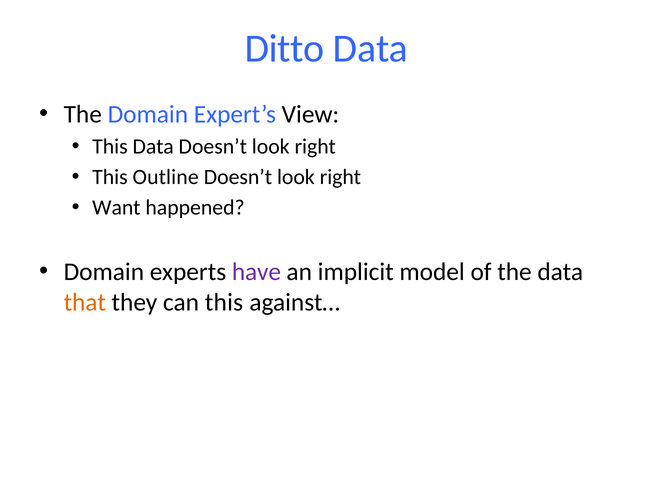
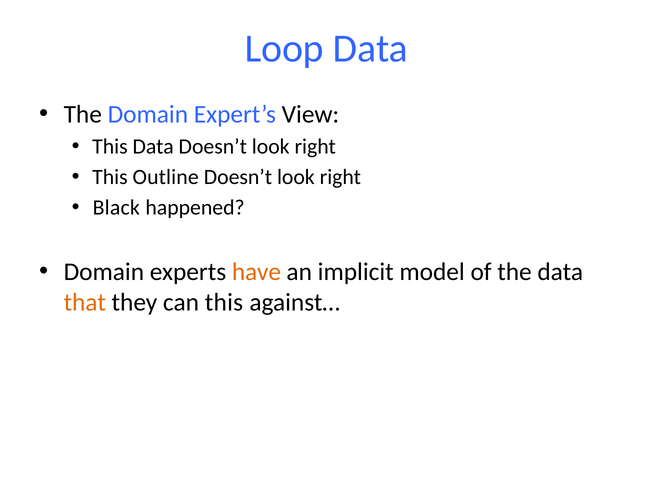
Ditto: Ditto -> Loop (284, 49)
Want: Want -> Black (116, 208)
have colour: purple -> orange (256, 272)
